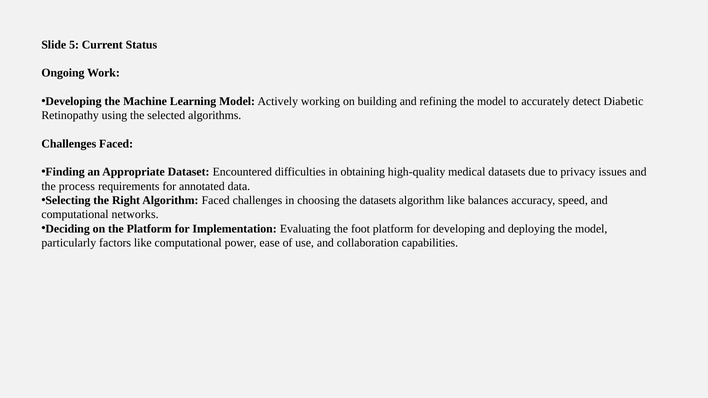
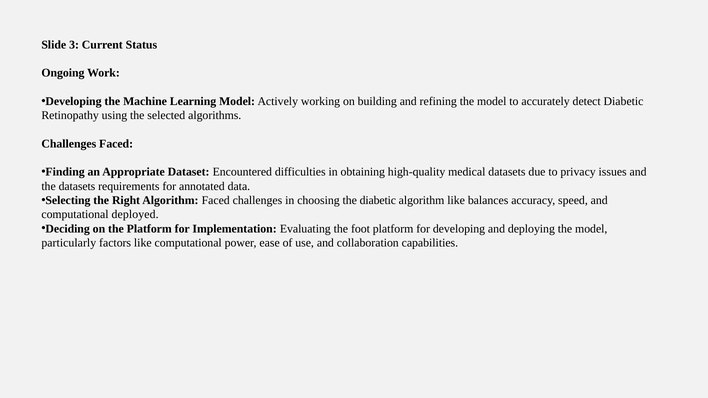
5: 5 -> 3 (74, 45)
the process: process -> datasets (77, 186)
the datasets: datasets -> diabetic (378, 200)
networks: networks -> deployed (135, 215)
